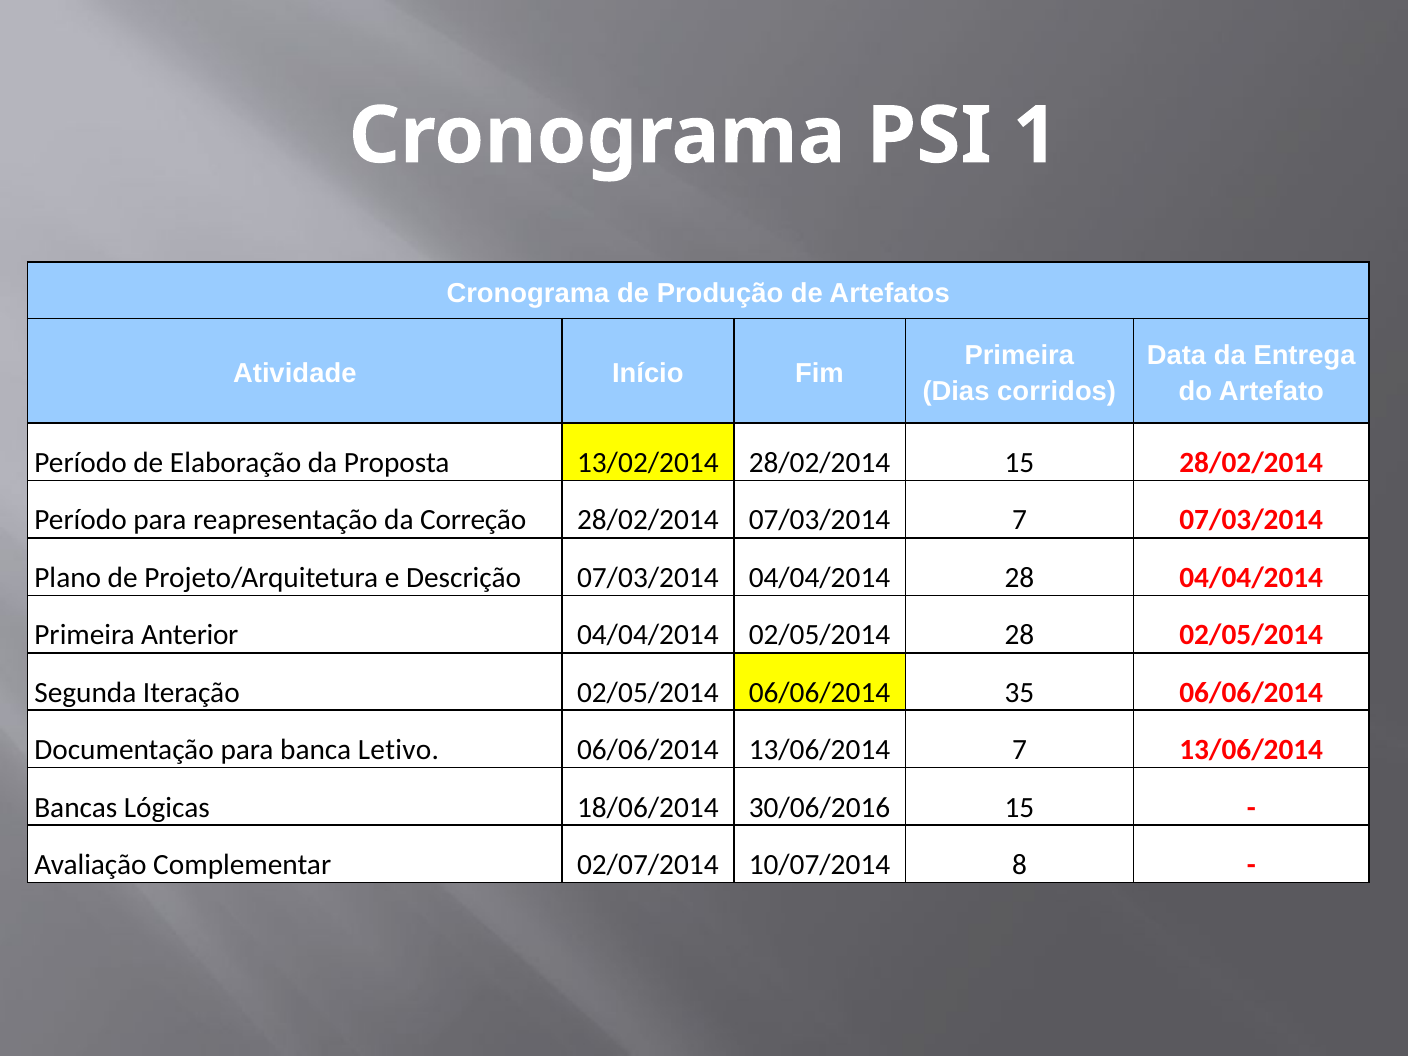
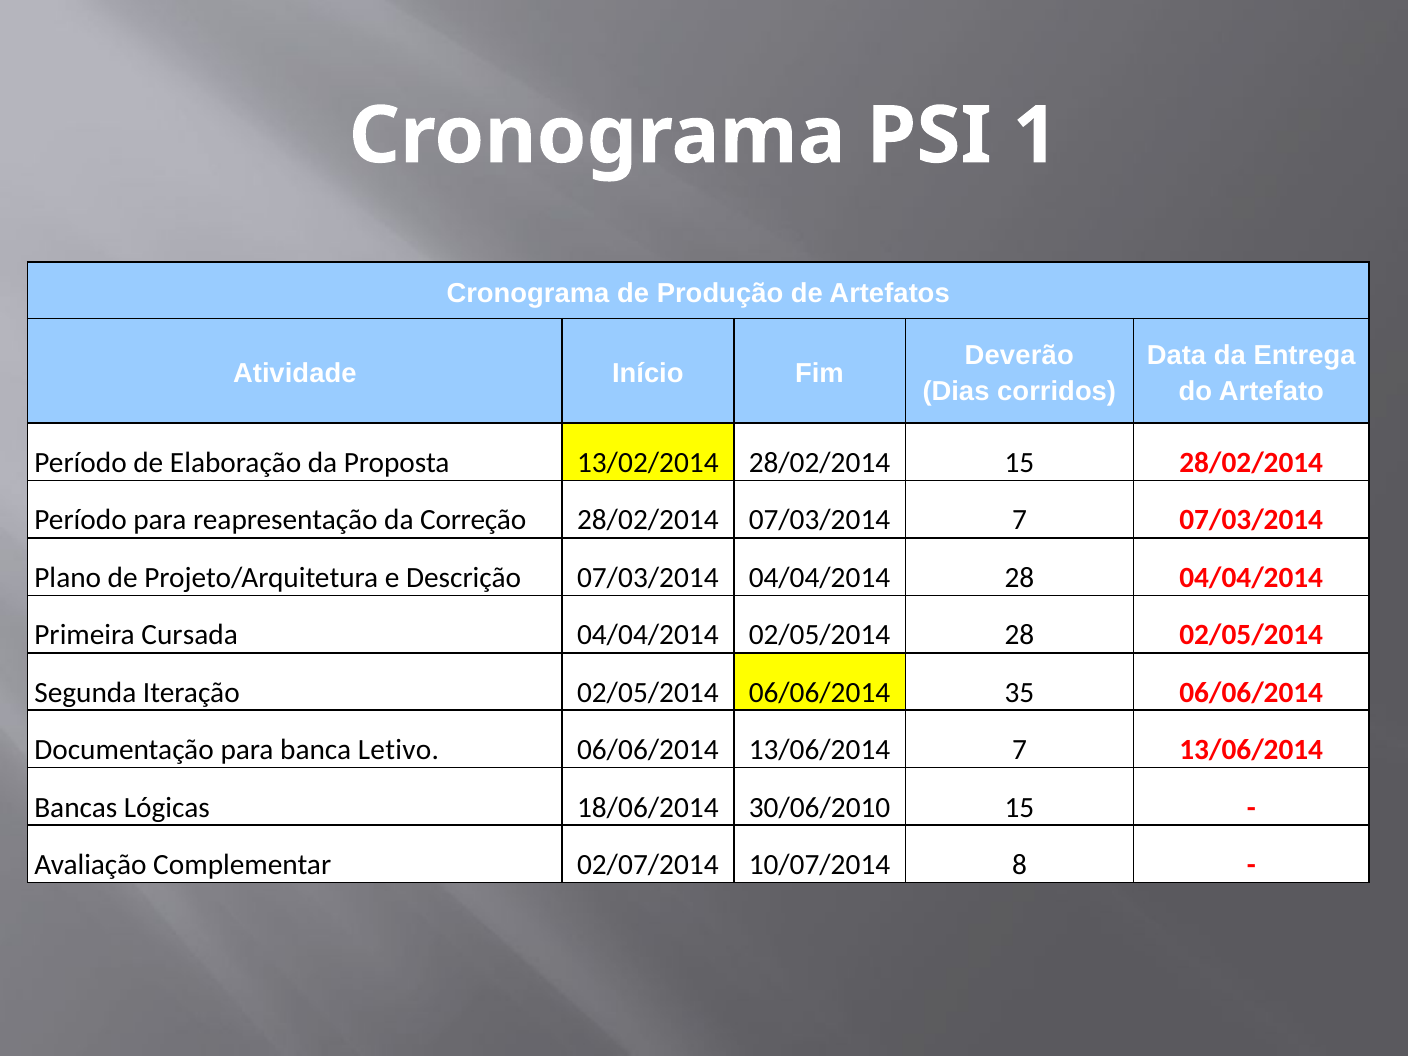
Primeira: Primeira -> Deverão (1019, 356)
Anterior: Anterior -> Cursada (190, 635)
30/06/2016: 30/06/2016 -> 30/06/2010 (820, 807)
